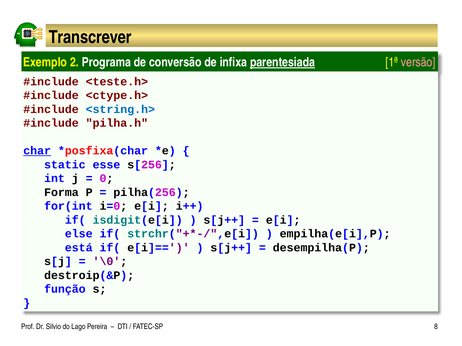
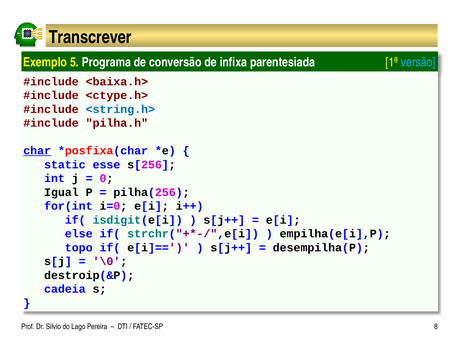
2: 2 -> 5 (74, 62)
parentesiada underline: present -> none (282, 62)
versão colour: pink -> light blue (418, 62)
<teste.h>: <teste.h> -> <baixa.h> (117, 82)
Forma: Forma -> Igual (61, 193)
está: está -> topo (79, 248)
função: função -> cadeia (65, 290)
